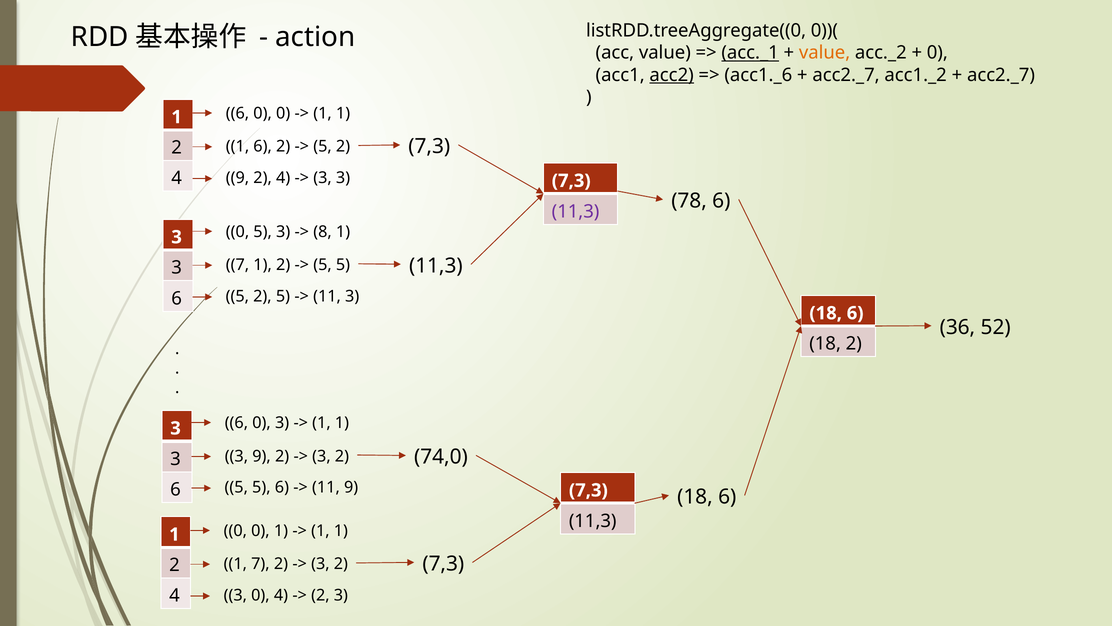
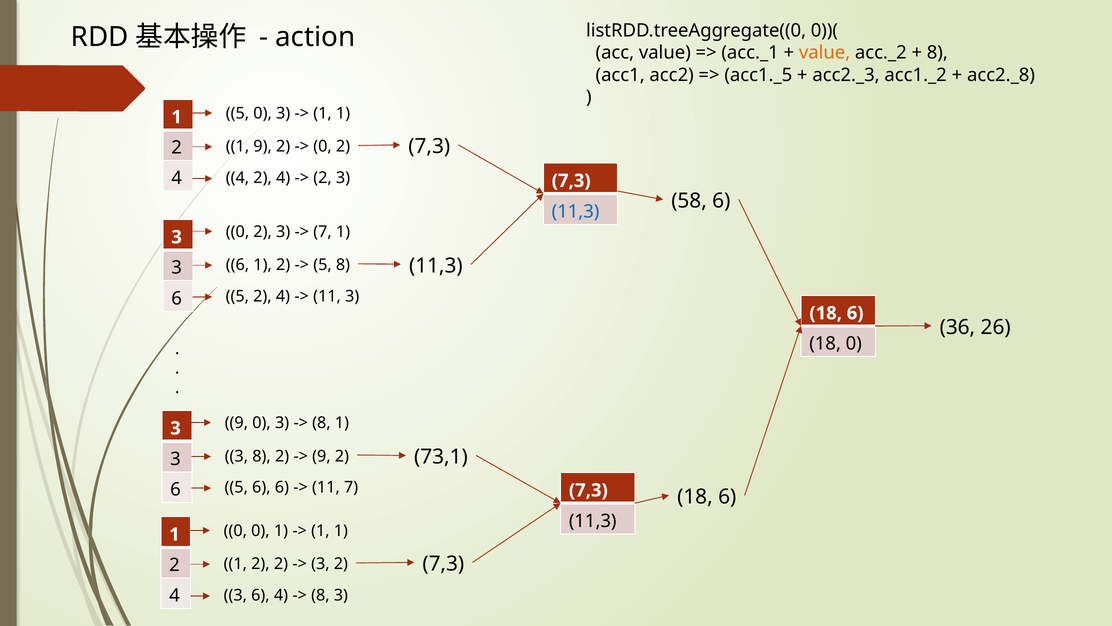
acc._1 underline: present -> none (750, 53)
0: 0 -> 8 (937, 53)
acc2 underline: present -> none (672, 75)
acc1._6: acc1._6 -> acc1._5 (758, 75)
acc2._7: acc2._7 -> acc2._3 (846, 75)
acc2._7: acc2._7 -> acc2._8 (1001, 75)
6: 6 -> 5 (238, 113)
0: 0 -> 3 (283, 113)
1 6: 6 -> 9 (263, 147)
5: 5 -> 0 (323, 147)
9: 9 -> 4 (238, 178)
3: 3 -> 2 (323, 178)
78: 78 -> 58 (689, 201)
11,3 colour: purple -> blue (576, 211)
5: 5 -> 2 (263, 231)
8: 8 -> 7 (323, 231)
7: 7 -> 6 (238, 265)
5: 5 -> 8 (343, 265)
5 2 5: 5 -> 4 (283, 296)
52: 52 -> 26 (996, 327)
18 2: 2 -> 0 (854, 344)
6: 6 -> 9 (236, 423)
1: 1 -> 8 (321, 423)
74,0: 74,0 -> 73,1 (441, 457)
3 9: 9 -> 8 (262, 456)
3: 3 -> 9 (321, 456)
5: 5 -> 6 (261, 487)
11 9: 9 -> 7 (351, 487)
7: 7 -> 2 (260, 564)
0: 0 -> 6 (260, 595)
2: 2 -> 8 (320, 595)
